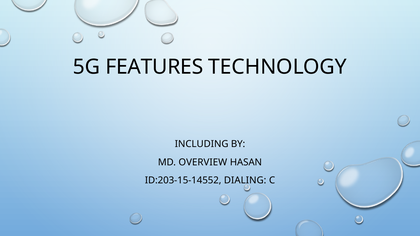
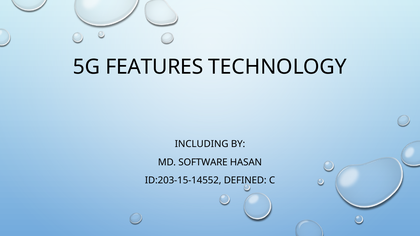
OVERVIEW: OVERVIEW -> SOFTWARE (203, 162)
DIALING: DIALING -> DEFINED (245, 181)
